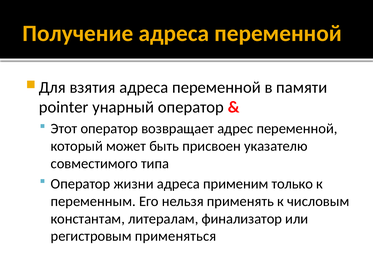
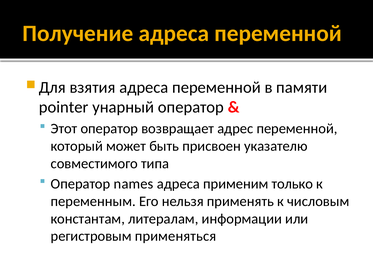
жизни: жизни -> names (134, 184)
финализатор: финализатор -> информации (242, 219)
